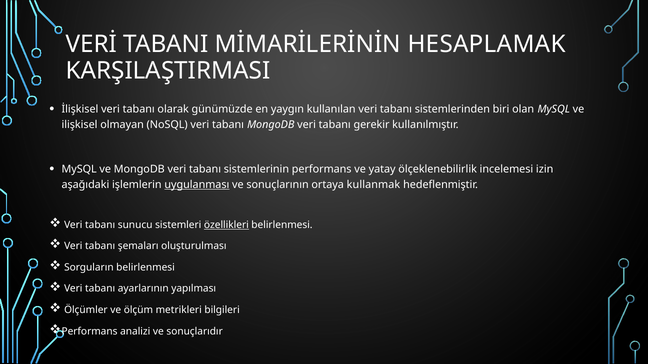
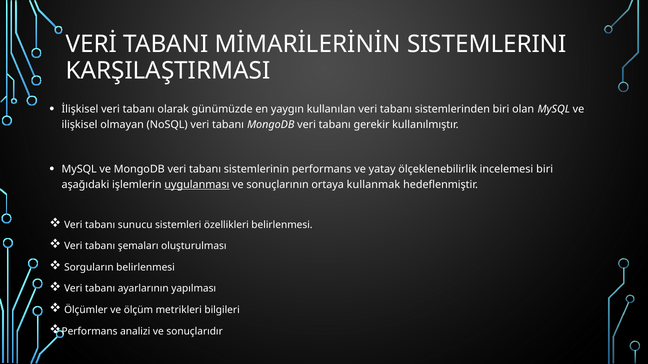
HESAPLAMAK: HESAPLAMAK -> SISTEMLERINI (487, 44)
incelemesi izin: izin -> biri (545, 169)
özellikleri underline: present -> none (226, 225)
